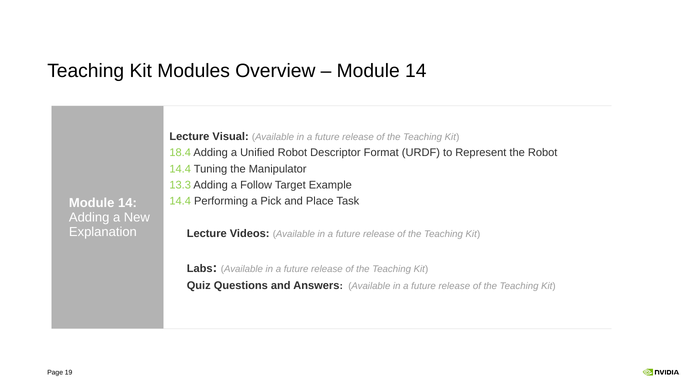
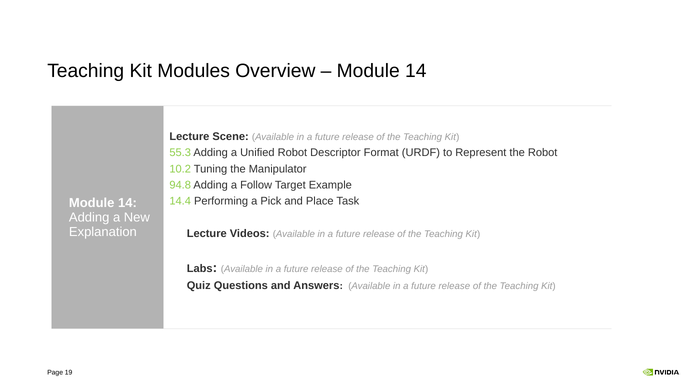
Visual: Visual -> Scene (231, 137)
18.4: 18.4 -> 55.3 (180, 153)
14.4: 14.4 -> 10.2 (180, 169)
13.3: 13.3 -> 94.8 (180, 185)
